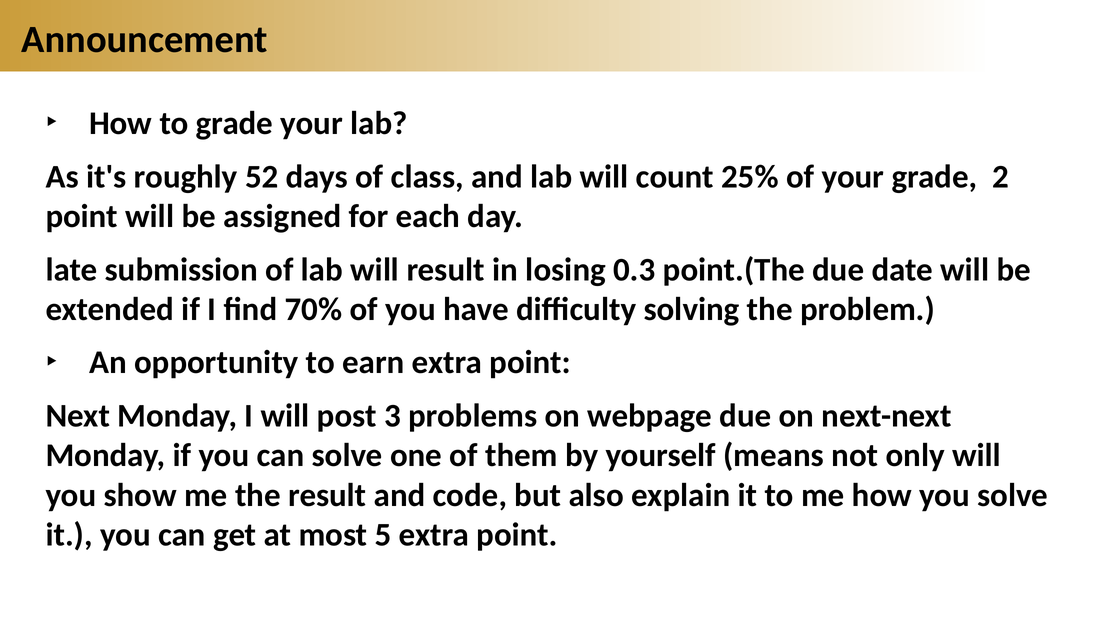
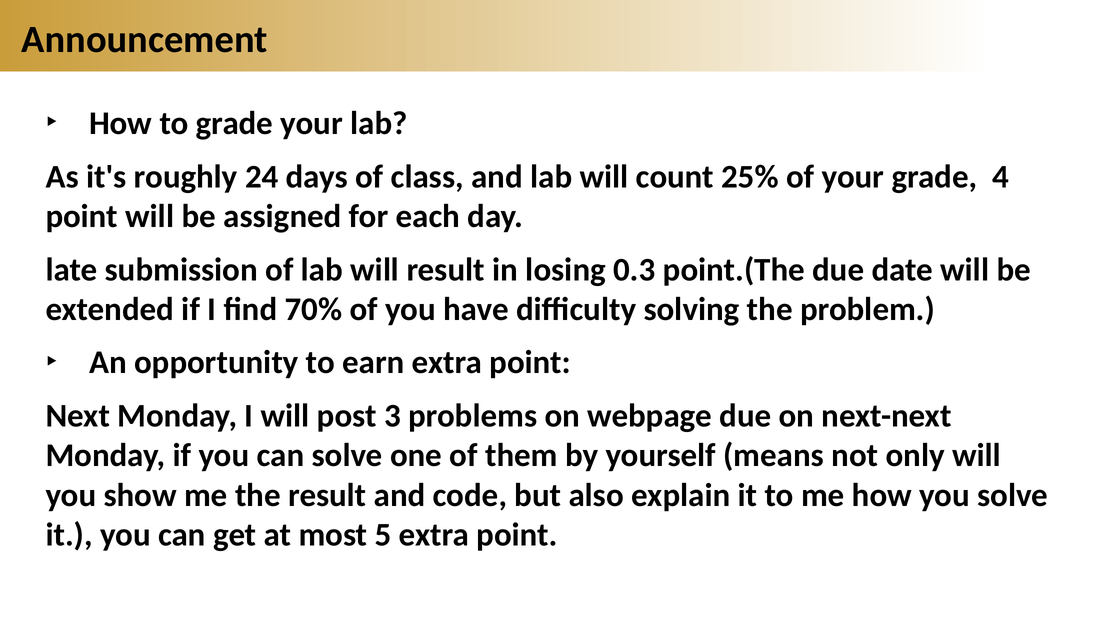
52: 52 -> 24 (262, 177)
2: 2 -> 4 (1000, 177)
